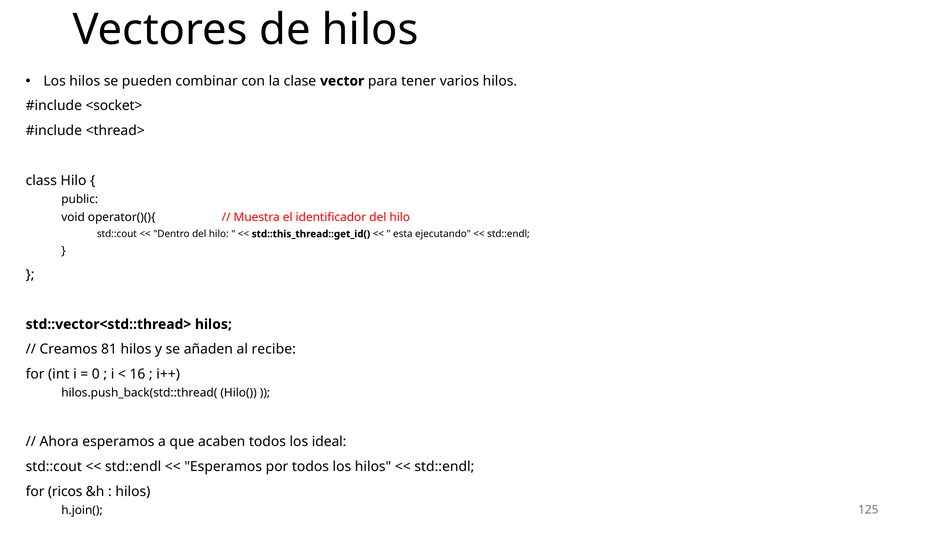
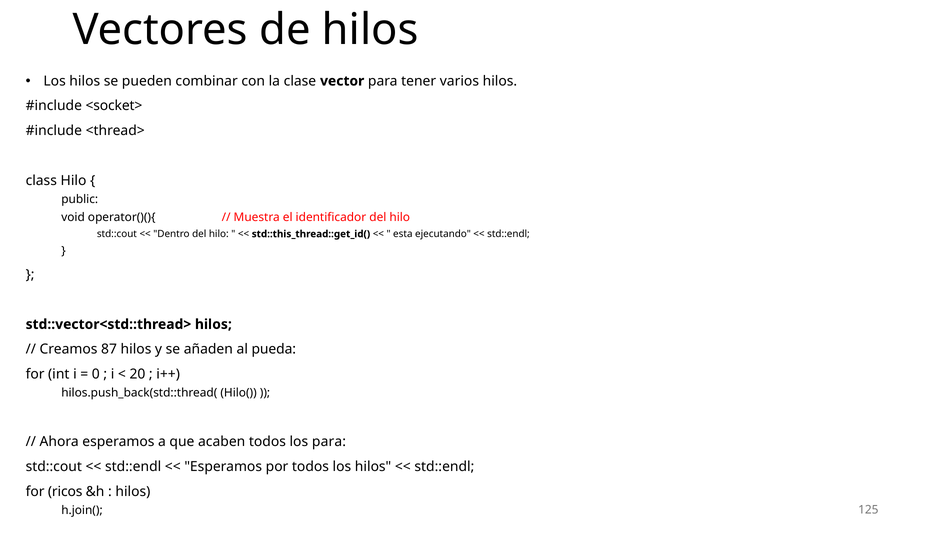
81: 81 -> 87 (109, 349)
recibe: recibe -> pueda (274, 349)
16: 16 -> 20 (137, 374)
los ideal: ideal -> para (329, 442)
